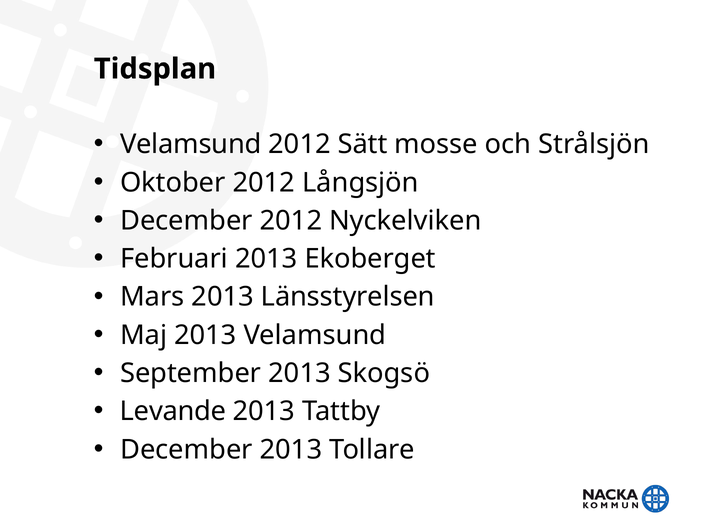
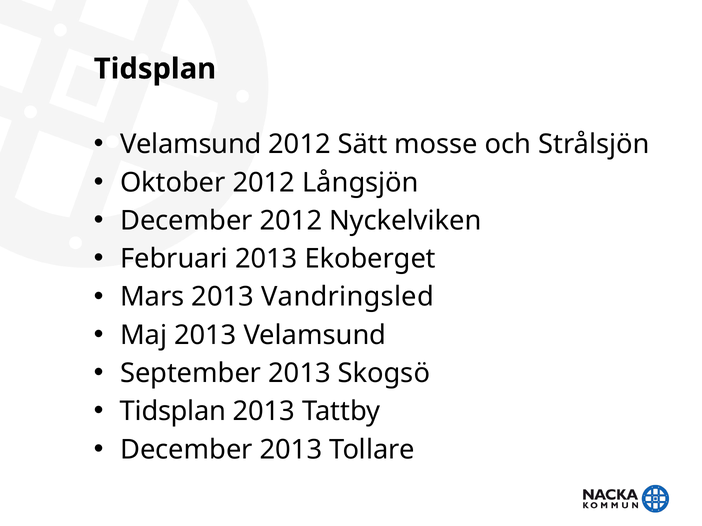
Länsstyrelsen: Länsstyrelsen -> Vandringsled (348, 297)
Levande: Levande -> Tidsplan (173, 412)
